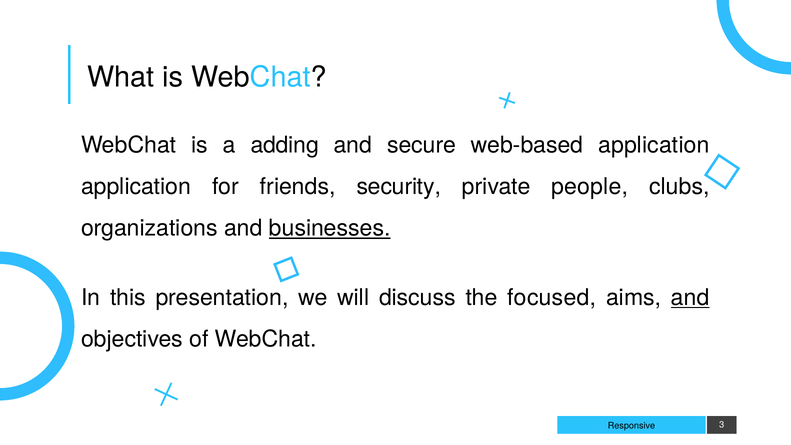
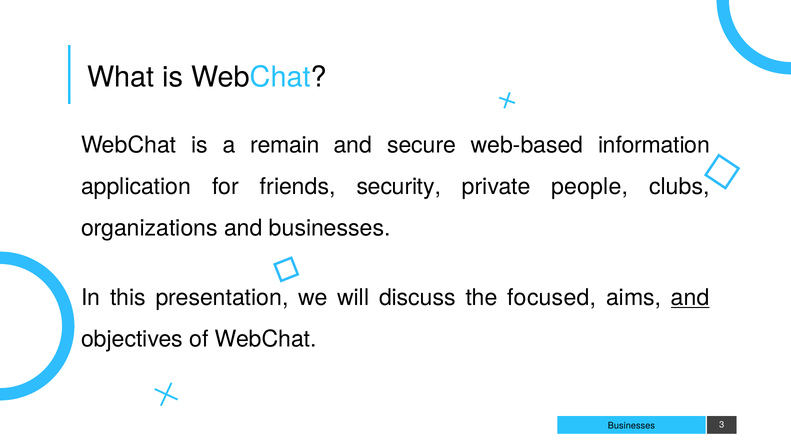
adding: adding -> remain (285, 145)
web-based application: application -> information (654, 145)
businesses underline: present -> none (330, 228)
Responsive: Responsive -> Businesses (631, 425)
